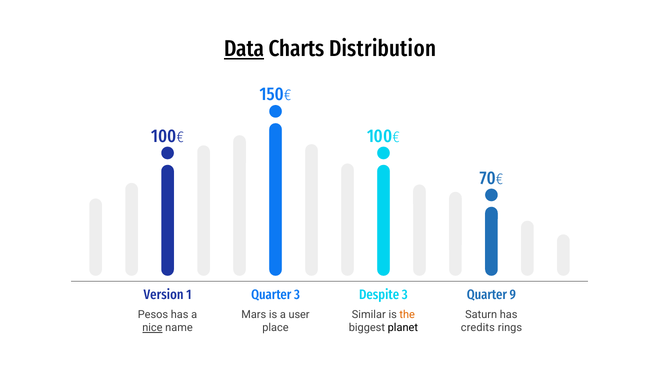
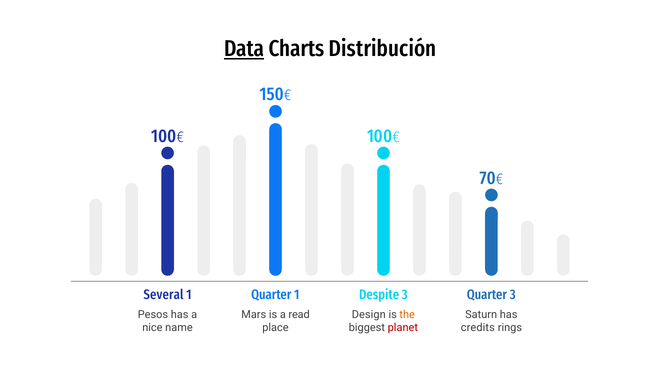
Distribution: Distribution -> Distribución (383, 49)
Version: Version -> Several (164, 295)
Quarter 3: 3 -> 1 (297, 295)
Quarter 9: 9 -> 3 (513, 295)
user: user -> read (299, 314)
Similar: Similar -> Design (369, 314)
nice underline: present -> none (152, 328)
planet colour: black -> red (403, 328)
